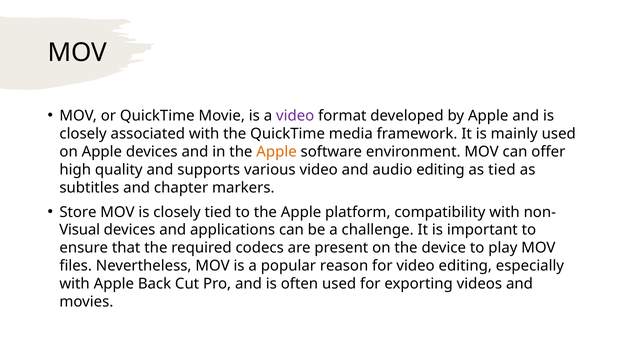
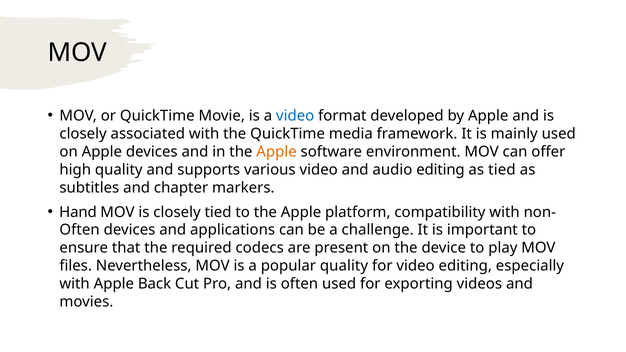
video colour: purple -> blue (295, 116)
Store: Store -> Hand (78, 212)
Visual: Visual -> Often (80, 230)
popular reason: reason -> quality (344, 266)
